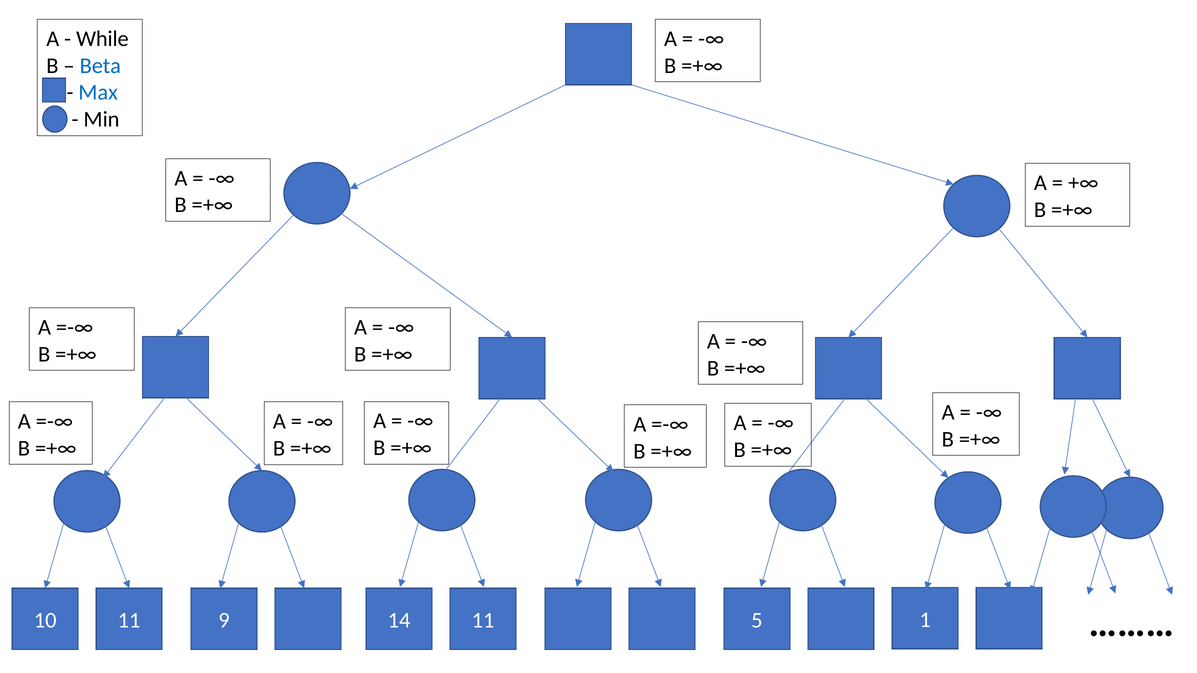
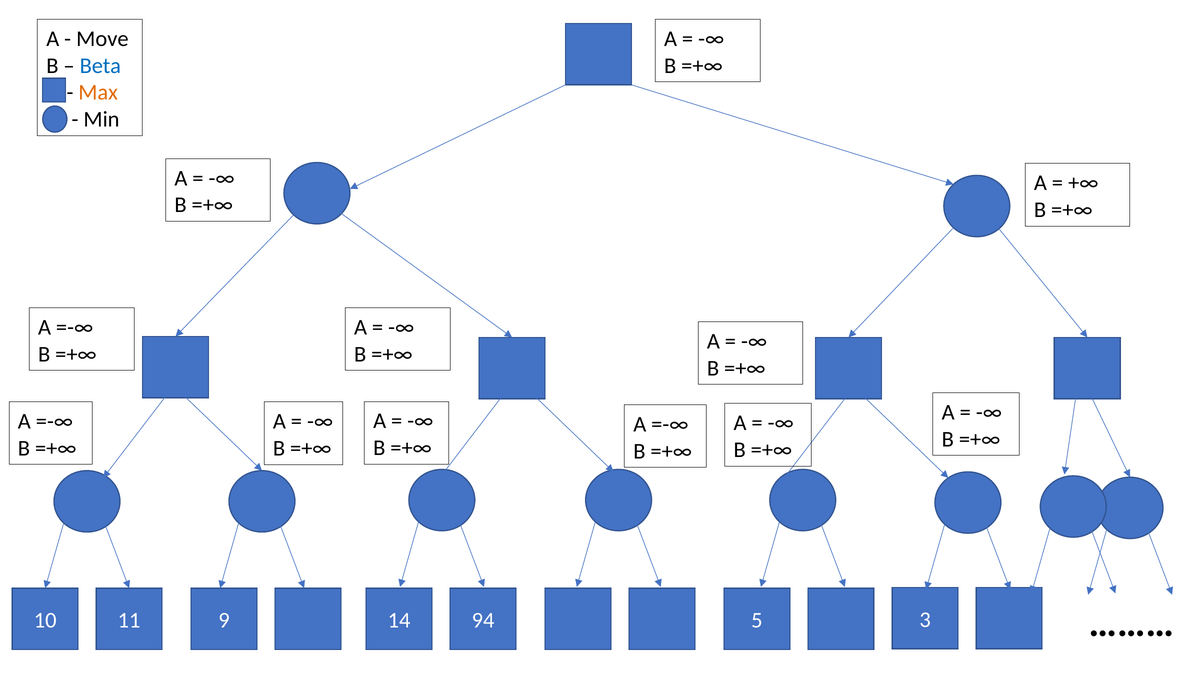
While: While -> Move (102, 39)
Max colour: blue -> orange (98, 93)
9 11: 11 -> 94 (483, 621)
1: 1 -> 3 (925, 620)
